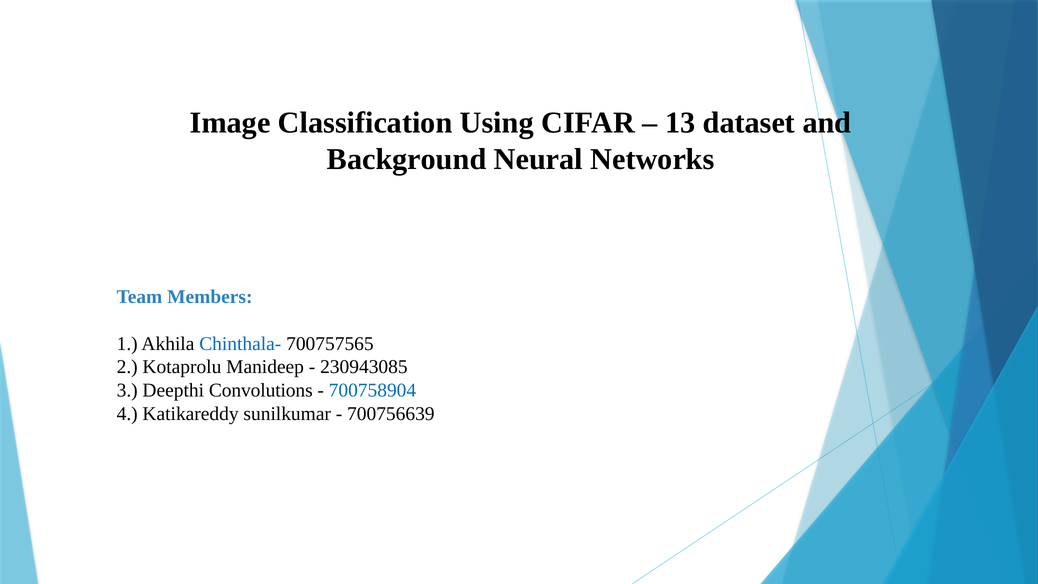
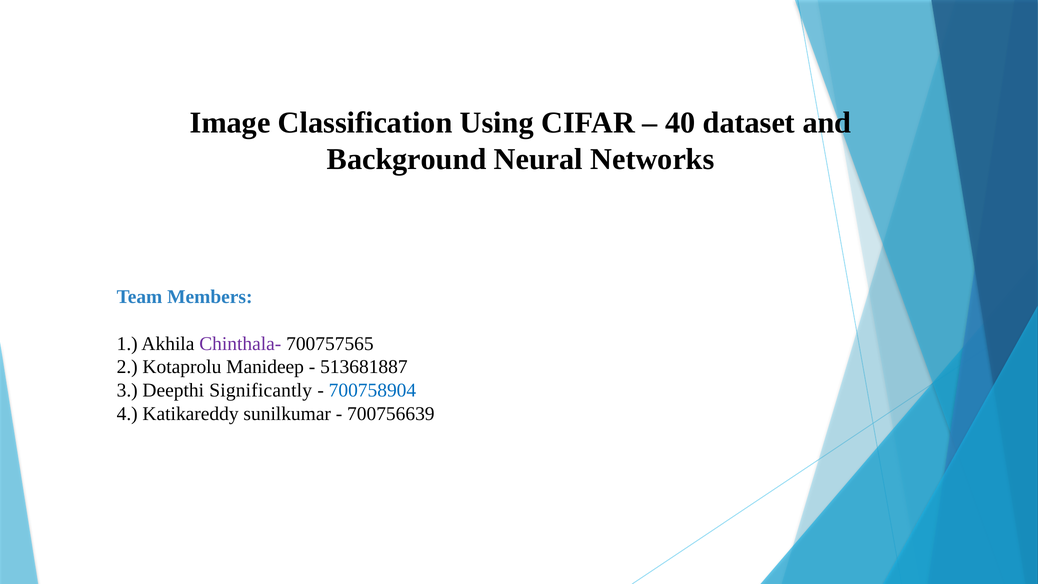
13: 13 -> 40 (680, 123)
Chinthala- colour: blue -> purple (240, 344)
230943085: 230943085 -> 513681887 (364, 367)
Convolutions: Convolutions -> Significantly (261, 390)
